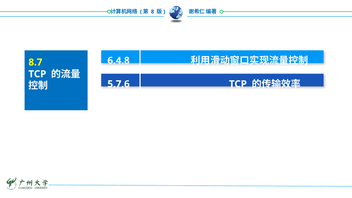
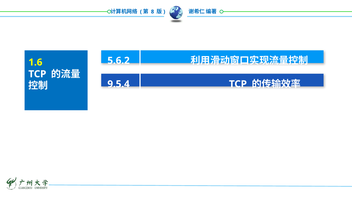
6.4.8: 6.4.8 -> 5.6.2 (119, 61)
8.7: 8.7 -> 1.6 (35, 62)
5.7.6: 5.7.6 -> 9.5.4 (119, 84)
